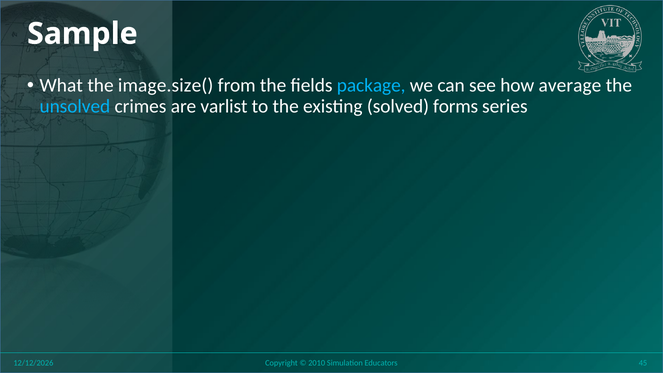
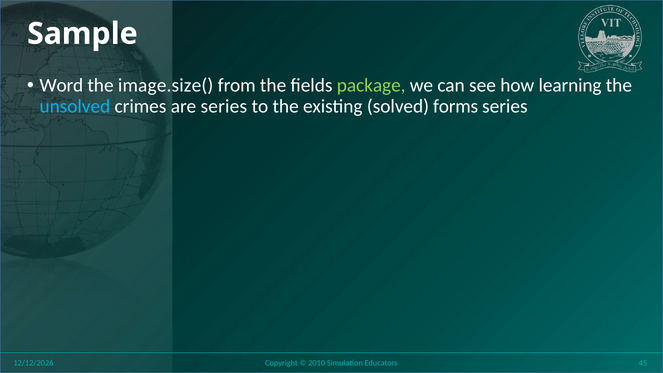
What: What -> Word (61, 85)
package colour: light blue -> light green (371, 85)
average: average -> learning (570, 85)
are varlist: varlist -> series (224, 106)
